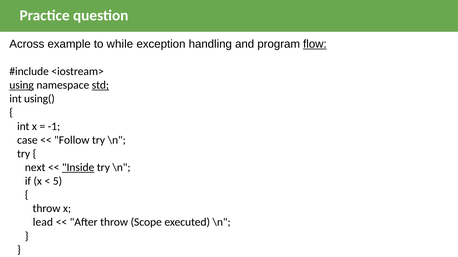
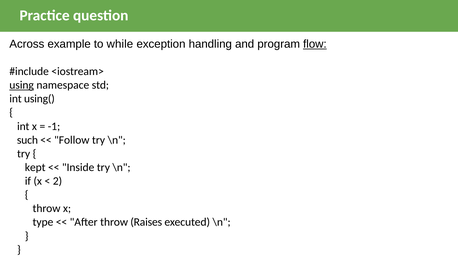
std underline: present -> none (100, 85)
case: case -> such (27, 140)
next: next -> kept (35, 168)
Inside underline: present -> none (78, 168)
5: 5 -> 2 (57, 182)
lead: lead -> type (43, 223)
Scope: Scope -> Raises (146, 223)
